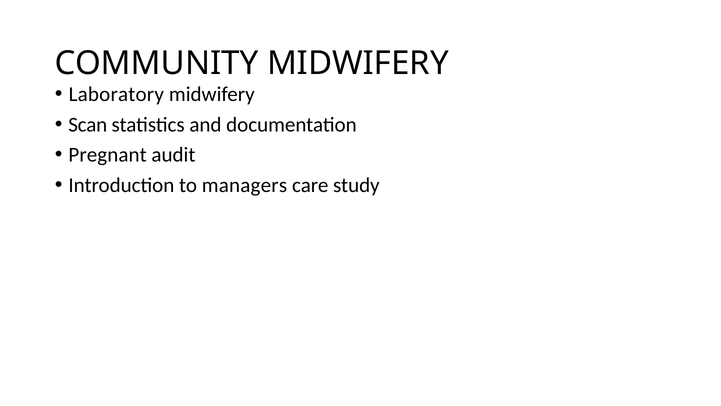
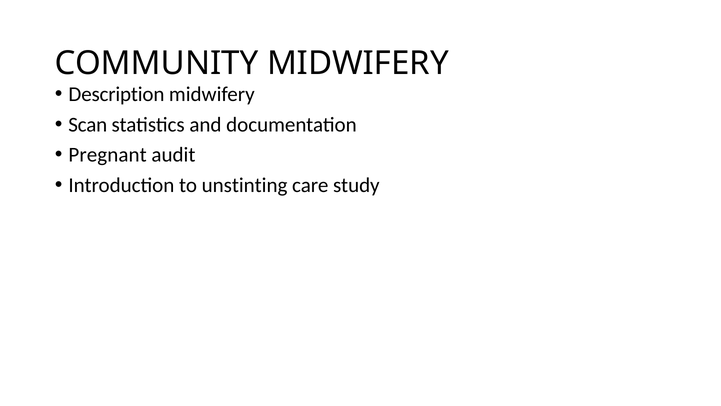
Laboratory: Laboratory -> Description (116, 94)
managers: managers -> unstinting (245, 185)
